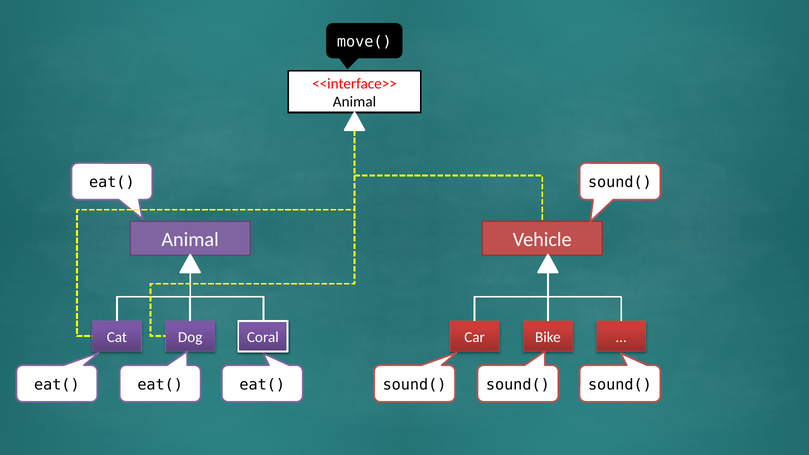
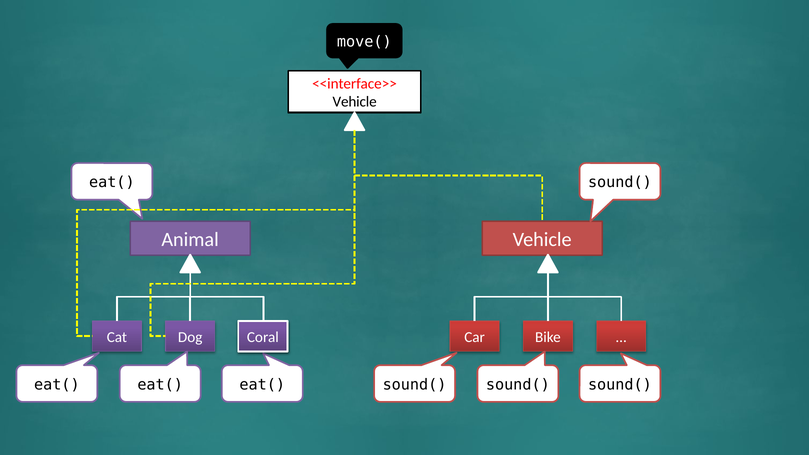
Animal: Animal -> Vehicle (355, 102)
